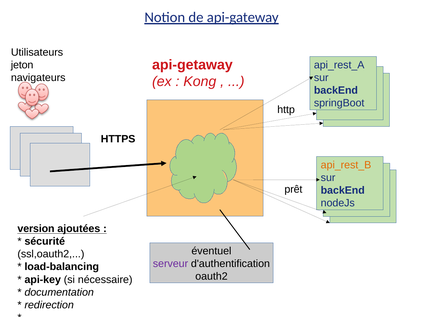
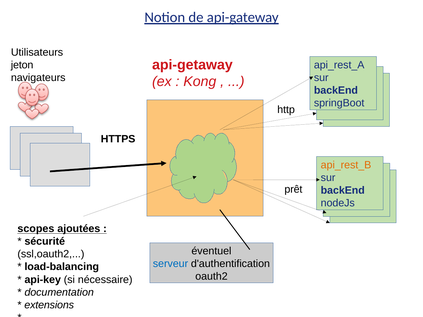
version: version -> scopes (36, 229)
serveur colour: purple -> blue (170, 264)
redirection: redirection -> extensions (49, 305)
